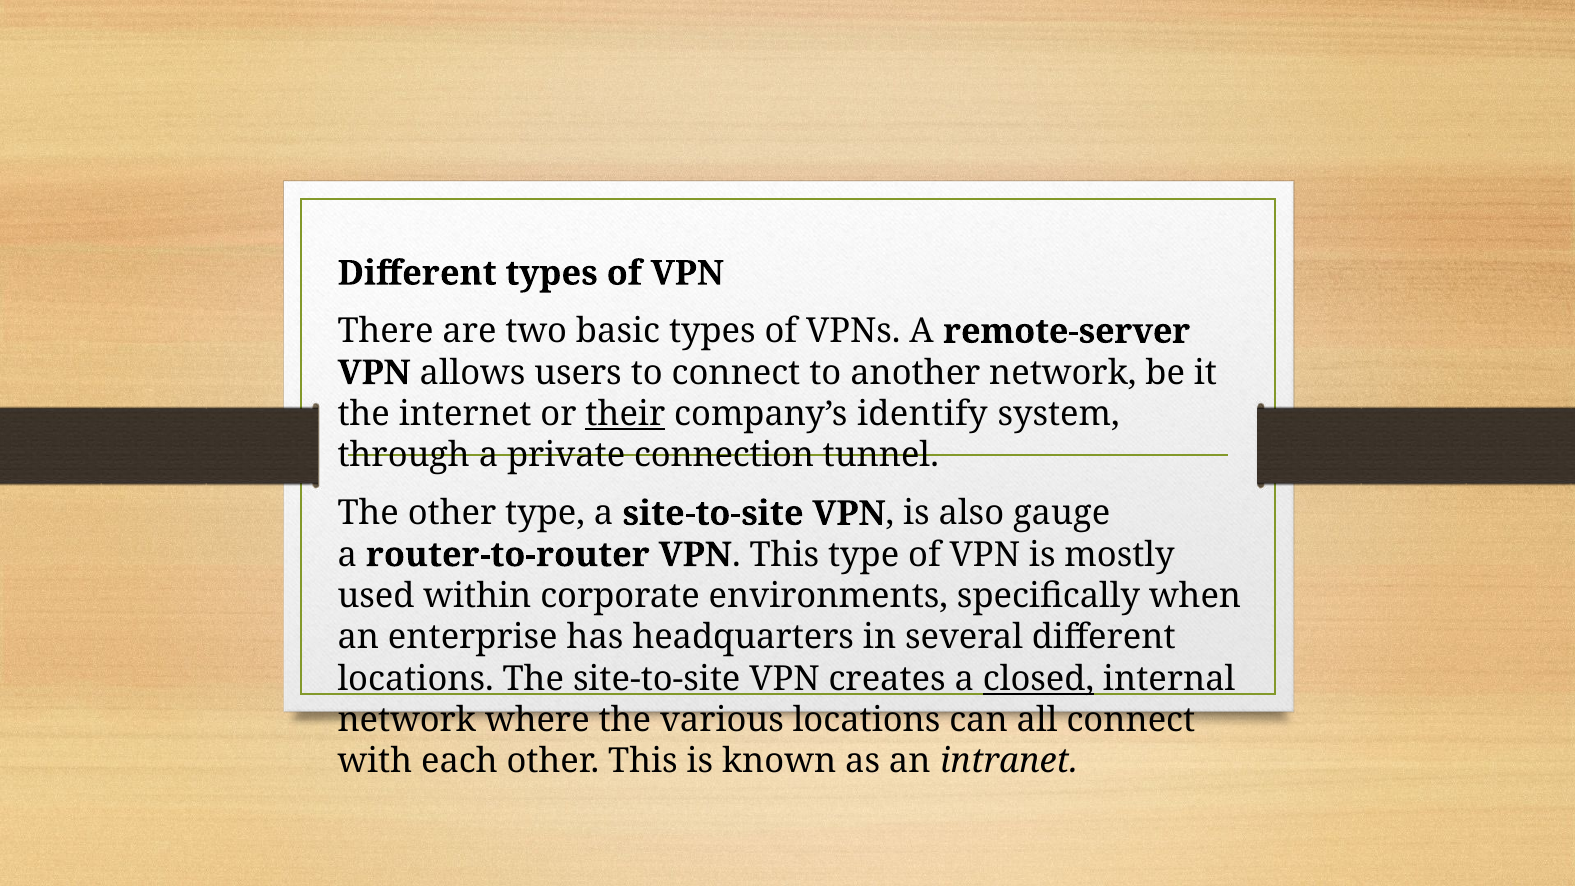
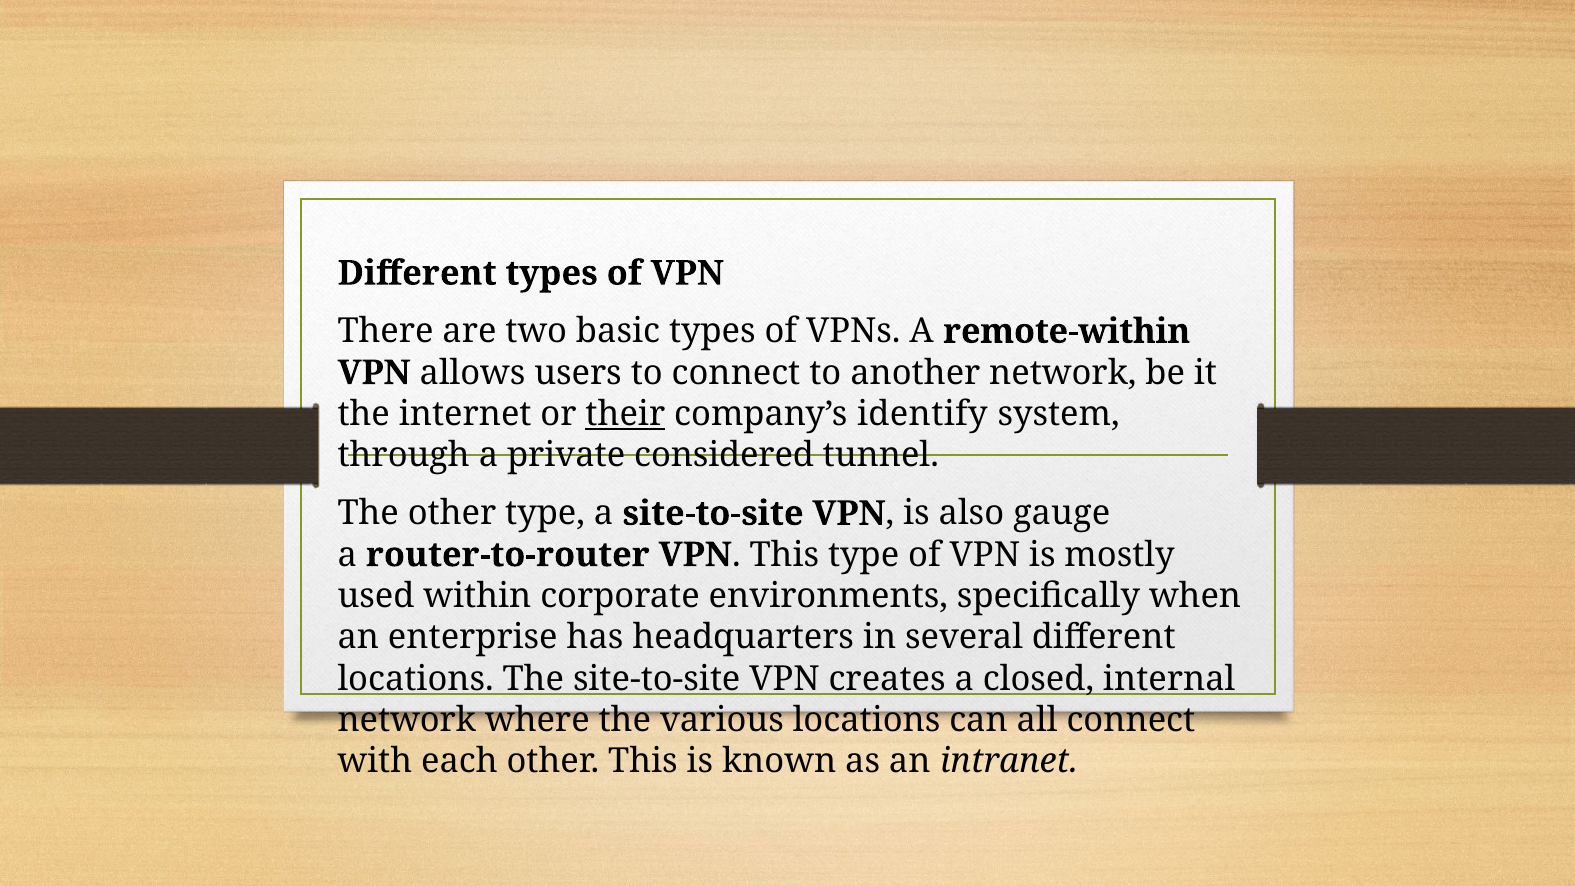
remote-server: remote-server -> remote-within (1067, 331)
connection: connection -> considered (724, 455)
closed underline: present -> none (1039, 679)
